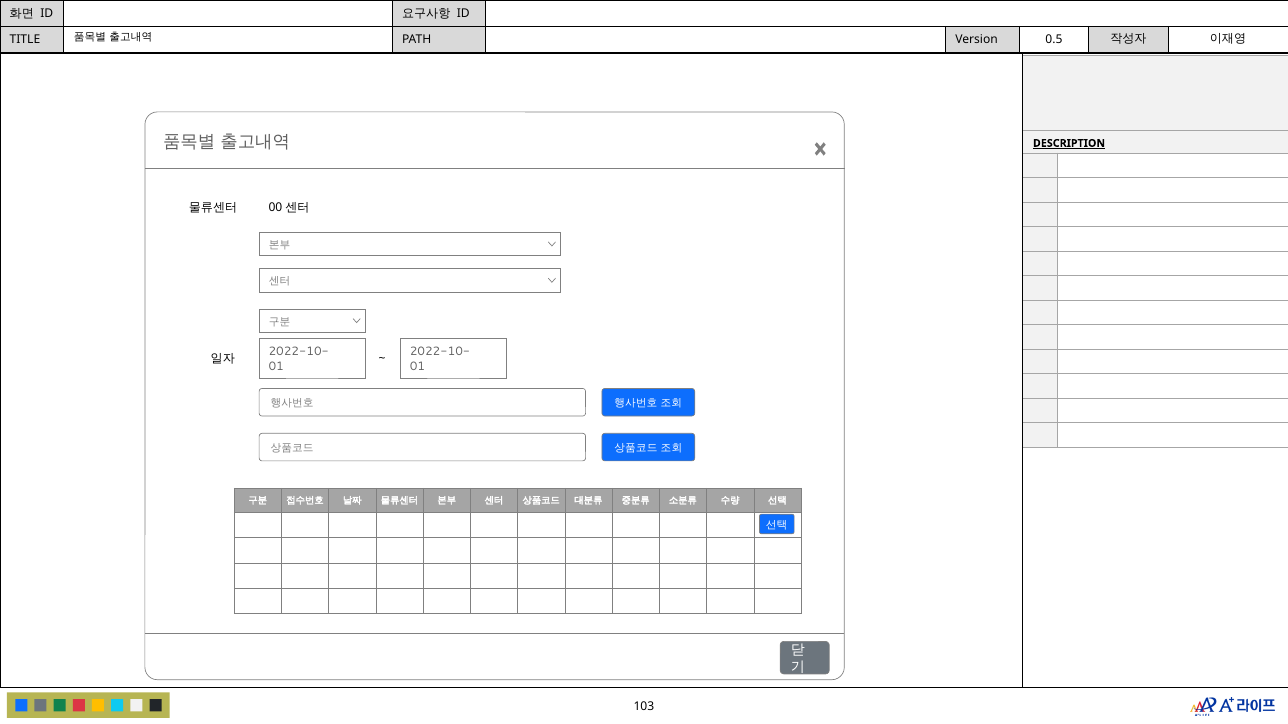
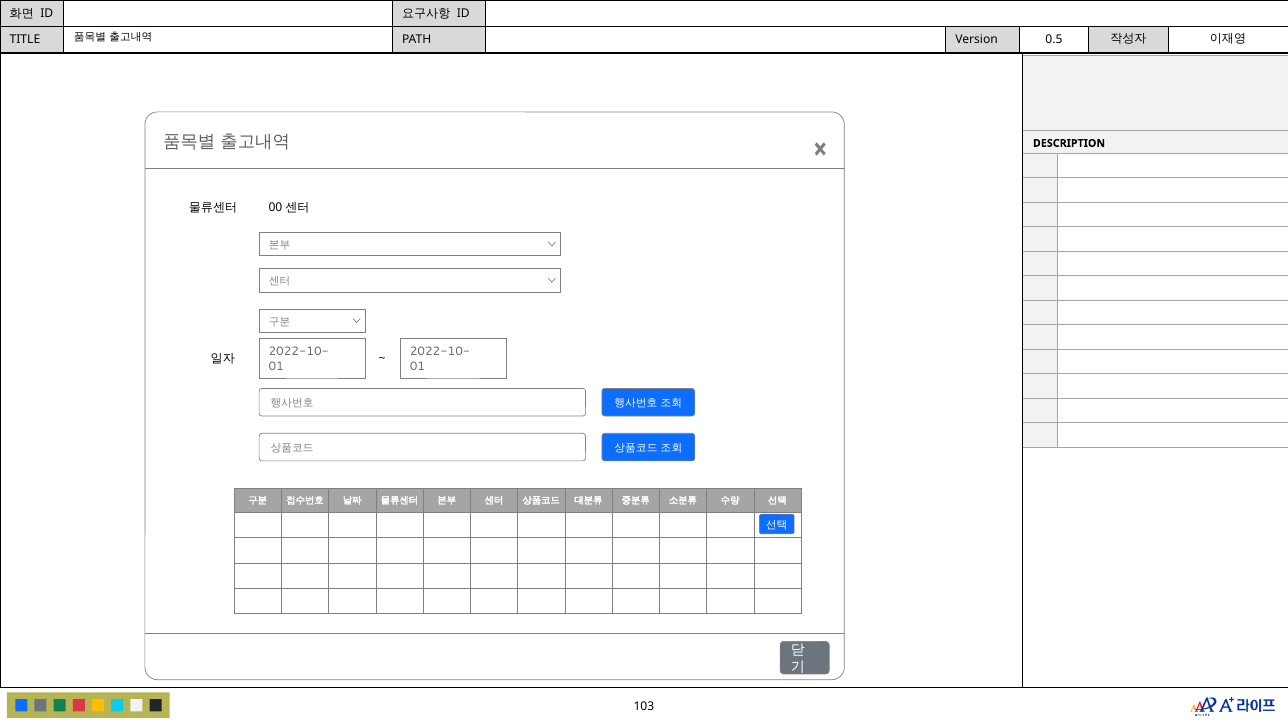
DESCRIPTION underline: present -> none (1069, 143)
